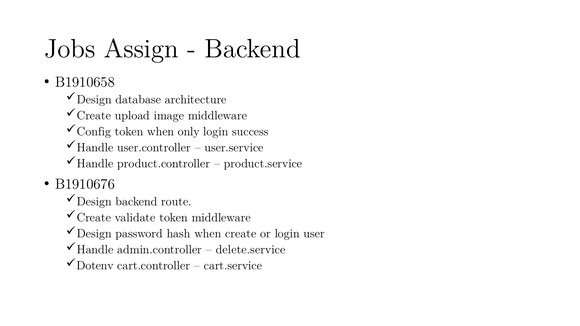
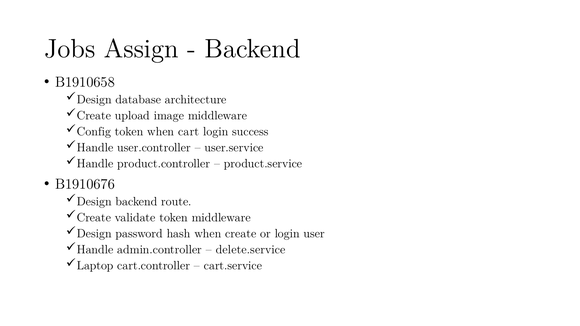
only: only -> cart (189, 132)
Dotenv: Dotenv -> Laptop (95, 266)
